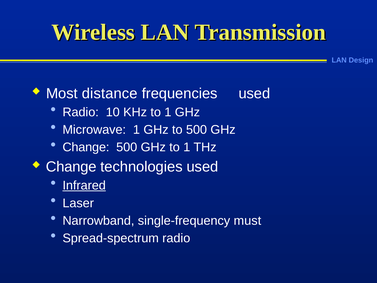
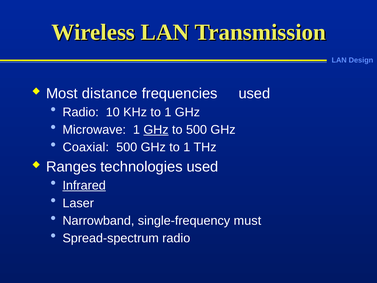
GHz underline: none -> present (156, 130)
Change: Change -> Coaxial (86, 147)
Change: Change -> Ranges (71, 167)
